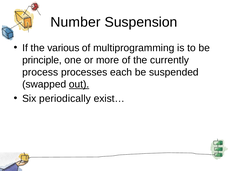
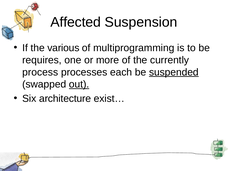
Number: Number -> Affected (76, 22)
principle: principle -> requires (42, 60)
suspended underline: none -> present (174, 72)
periodically: periodically -> architecture (65, 99)
